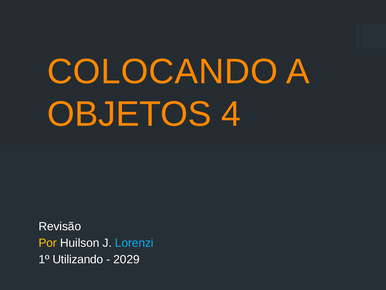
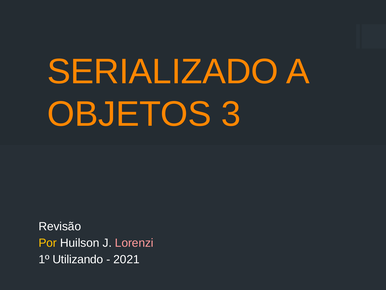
COLOCANDO: COLOCANDO -> SERIALIZADO (163, 71)
4: 4 -> 3 (231, 114)
Lorenzi colour: light blue -> pink (134, 242)
2029: 2029 -> 2021 (127, 259)
